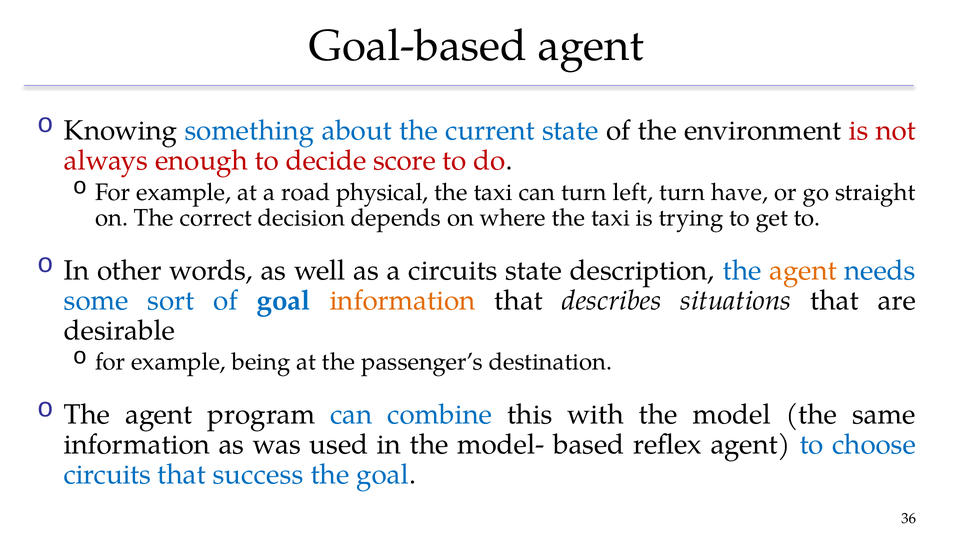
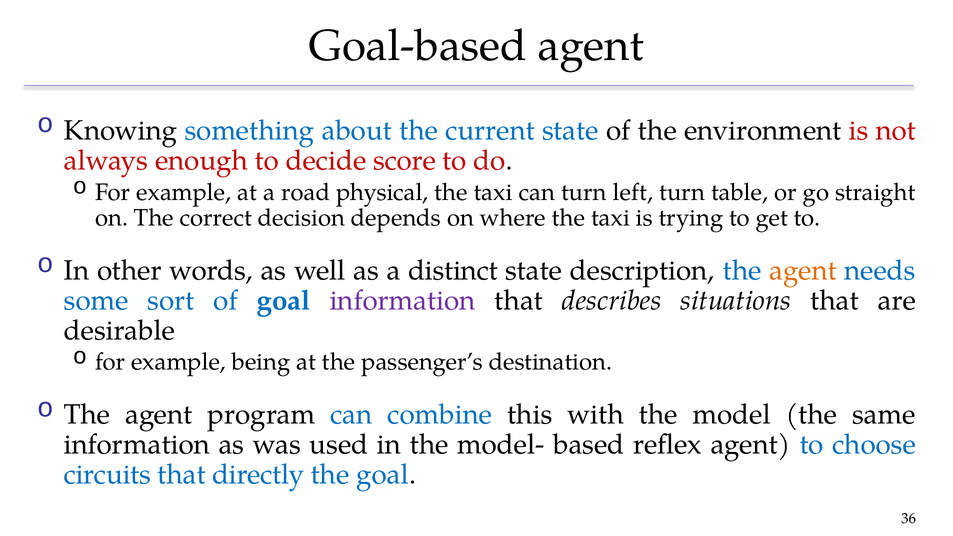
have: have -> table (740, 192)
a circuits: circuits -> distinct (453, 270)
information colour: orange -> purple (403, 301)
success: success -> directly (258, 475)
